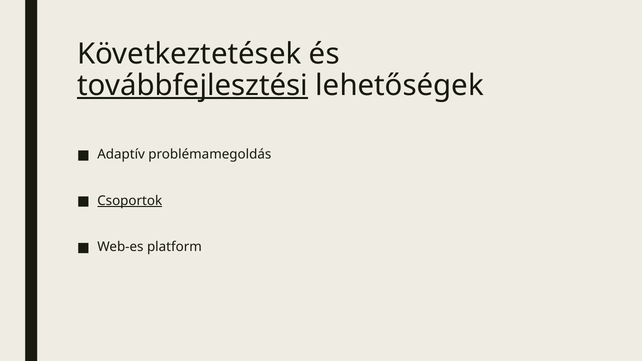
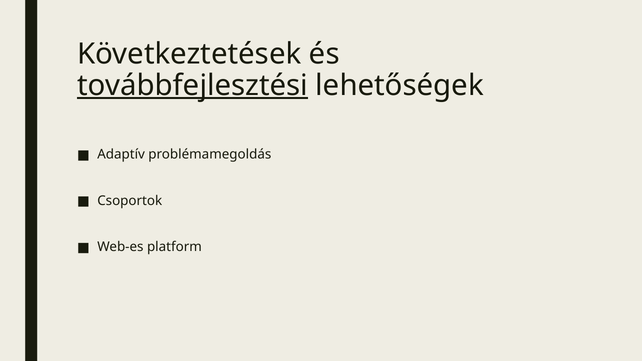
Csoportok underline: present -> none (130, 201)
